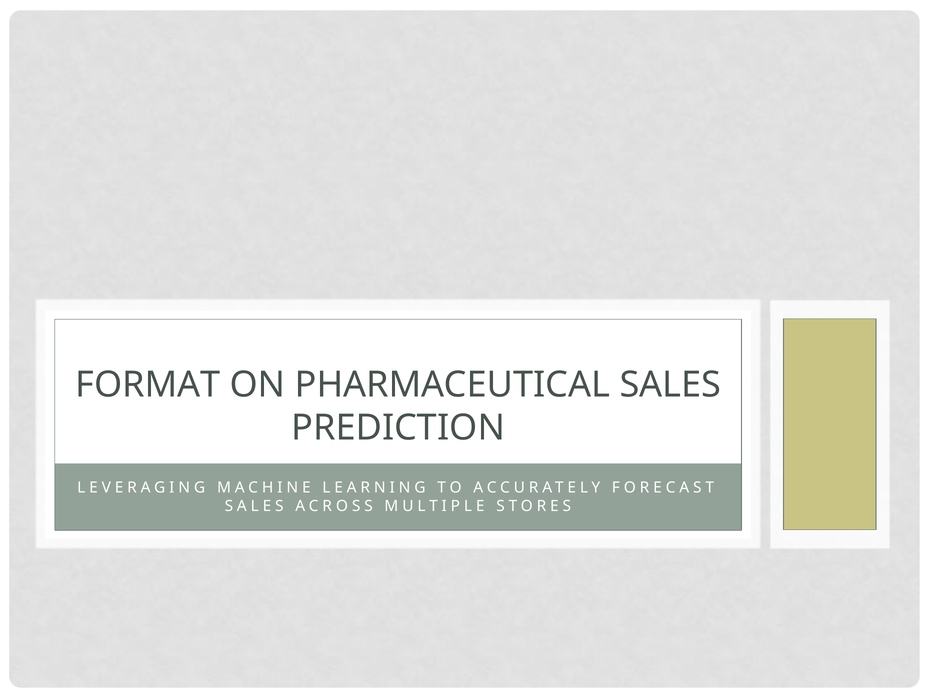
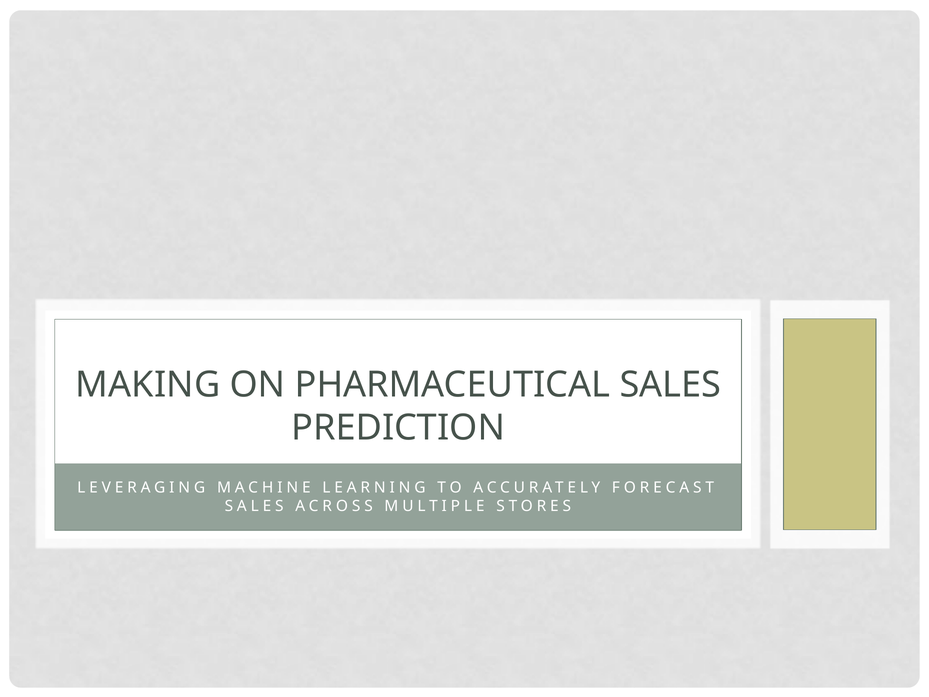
FORMAT: FORMAT -> MAKING (148, 385)
